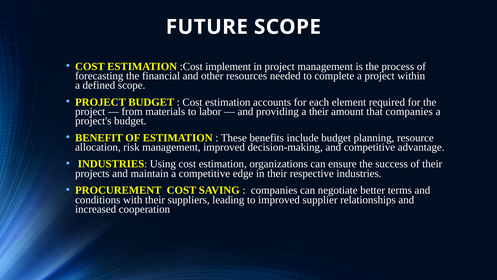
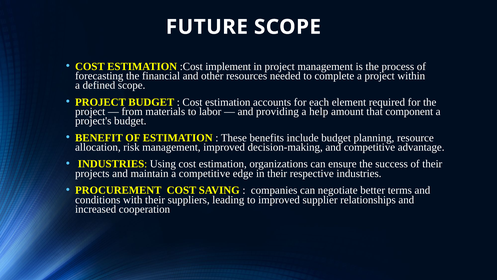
a their: their -> help (319, 111)
that companies: companies -> component (409, 111)
